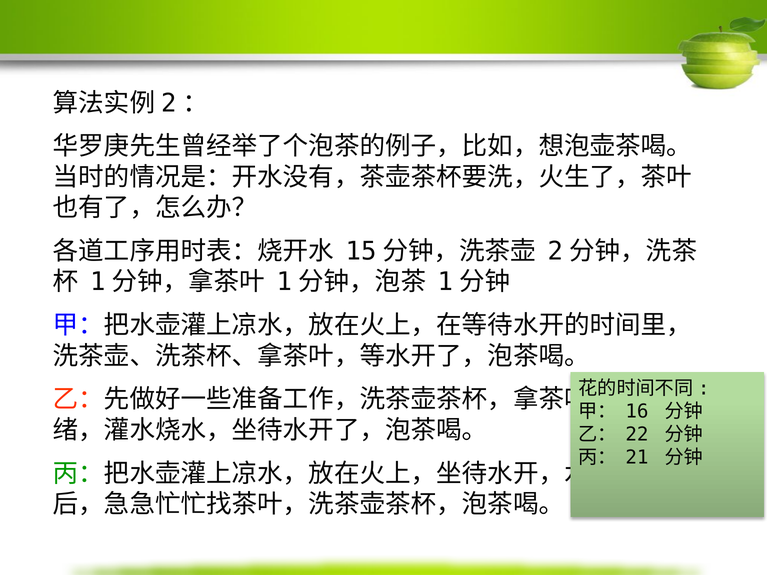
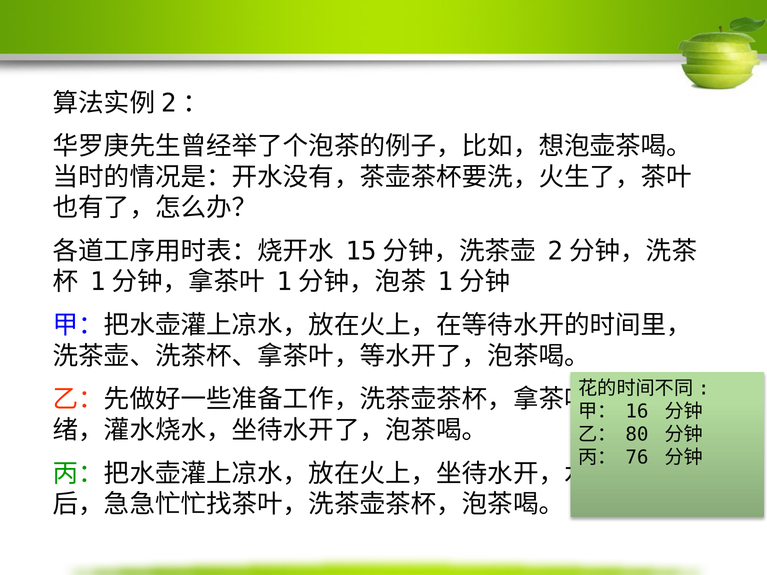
22: 22 -> 80 (637, 435)
21: 21 -> 76 (637, 458)
